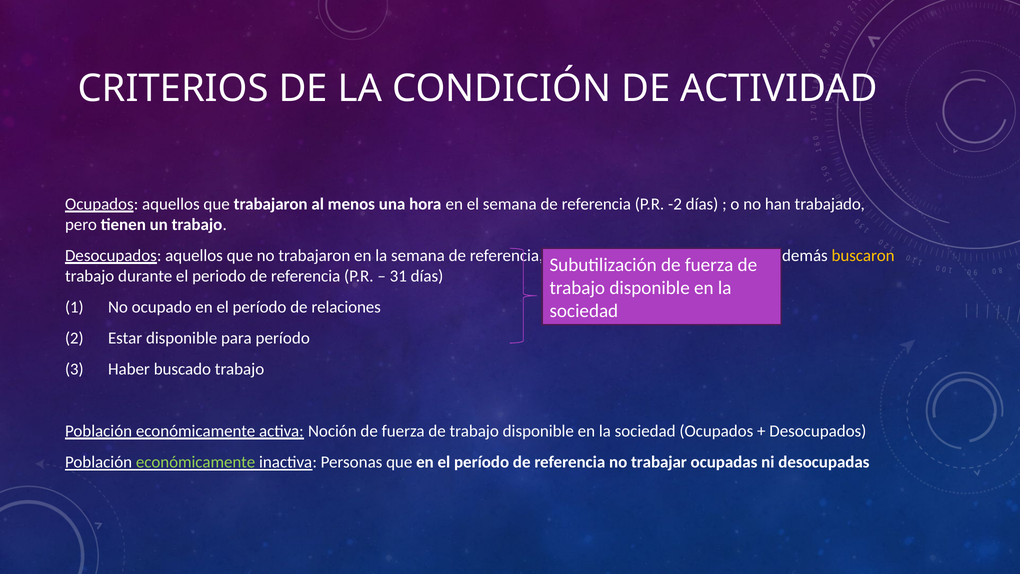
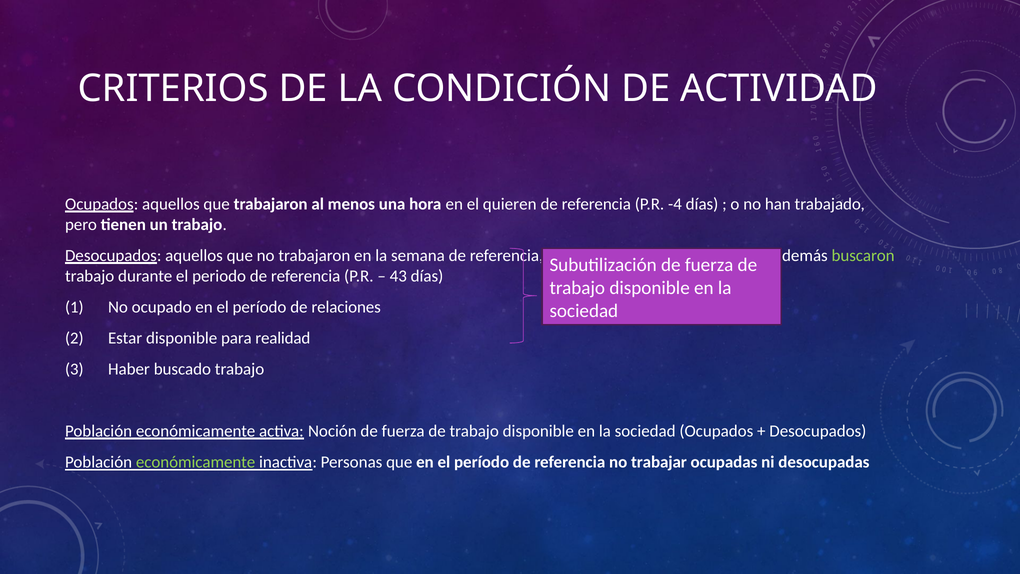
el semana: semana -> quieren (510, 204)
-2: -2 -> -4 (675, 204)
buscaron colour: yellow -> light green (863, 255)
31: 31 -> 43 (398, 276)
para período: período -> realidad (283, 338)
